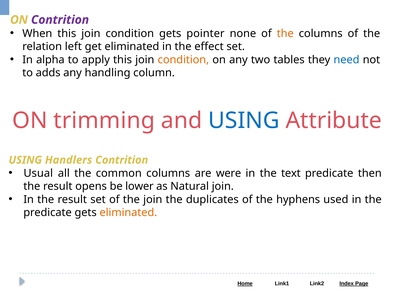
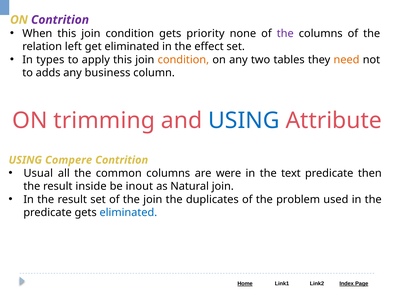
pointer: pointer -> priority (205, 34)
the colour: orange -> purple (285, 34)
alpha: alpha -> types (50, 60)
need colour: blue -> orange (347, 60)
handling: handling -> business (108, 73)
Handlers: Handlers -> Compere (69, 160)
opens: opens -> inside (91, 187)
lower: lower -> inout (139, 187)
hyphens: hyphens -> problem (298, 200)
eliminated colour: orange -> blue (128, 213)
